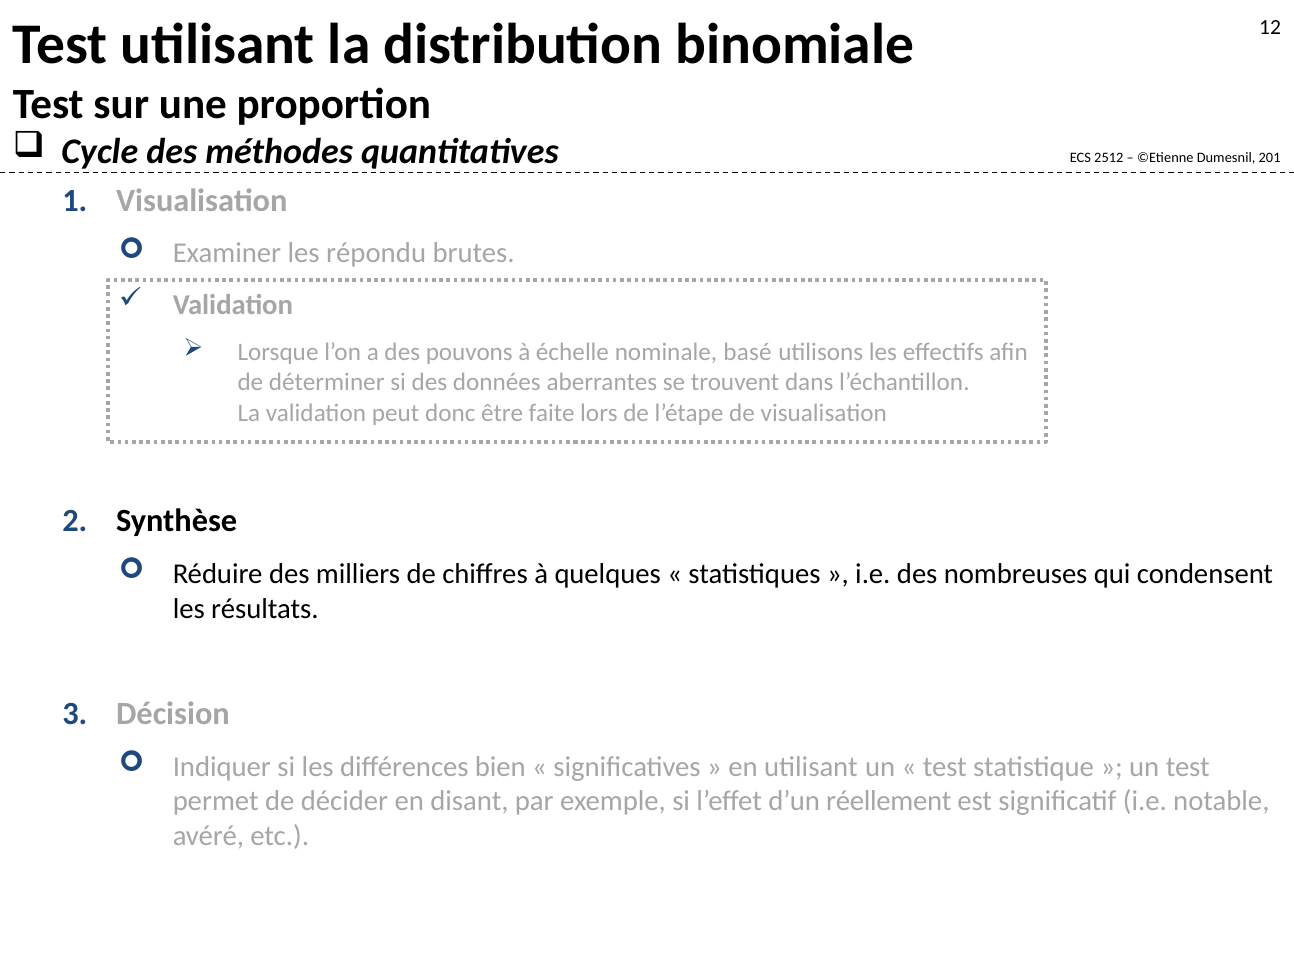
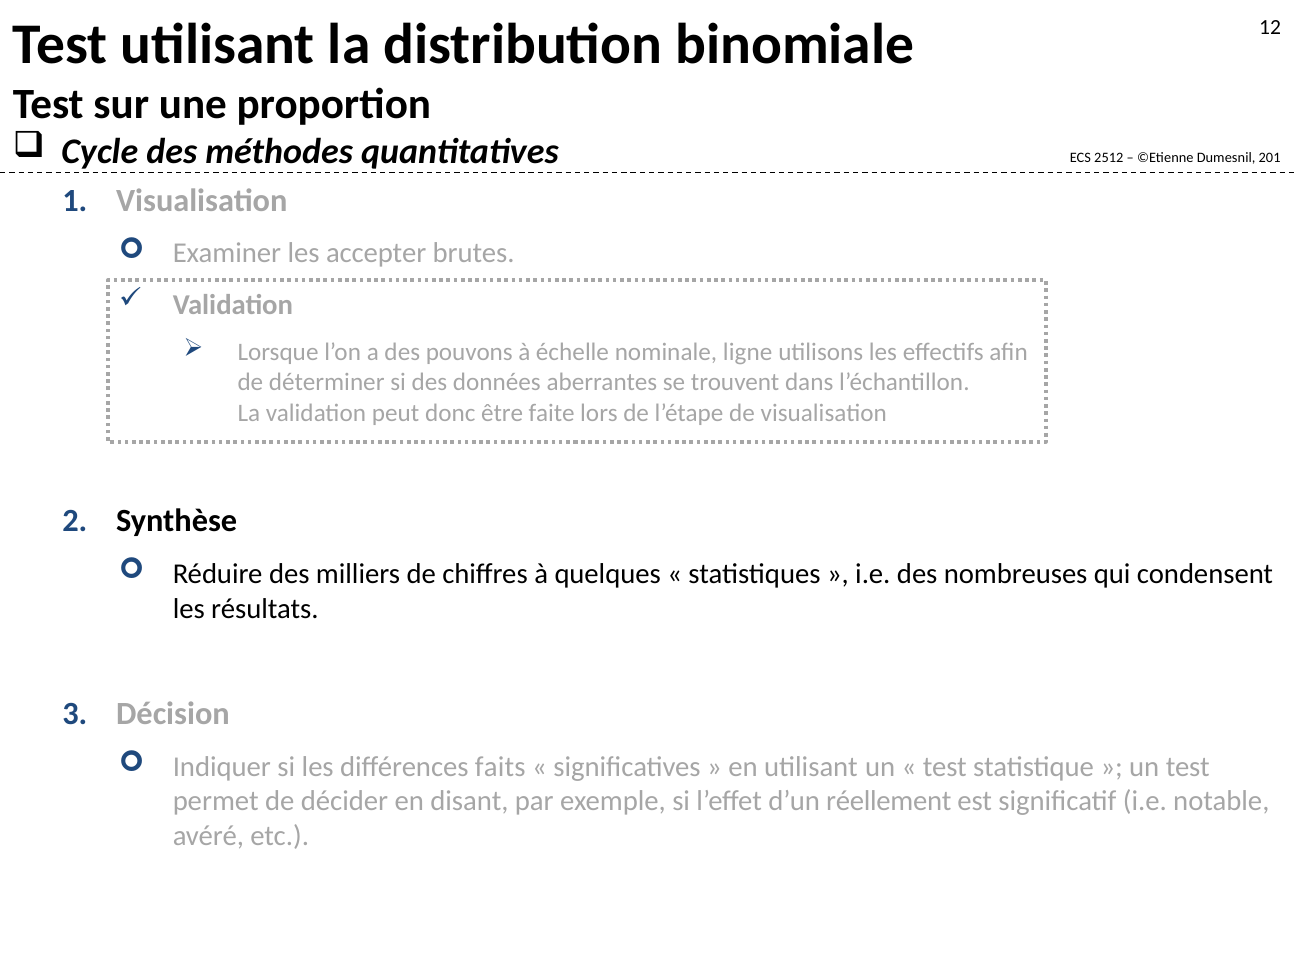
répondu: répondu -> accepter (376, 254)
basé: basé -> ligne (748, 353)
bien: bien -> faits (500, 767)
